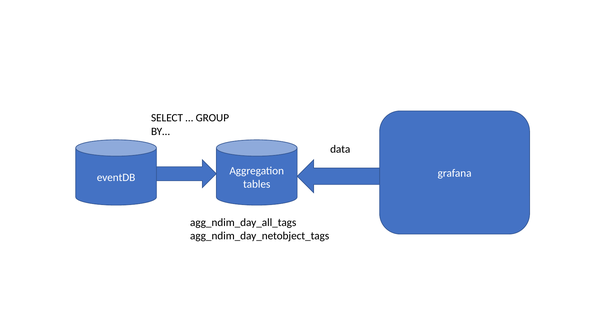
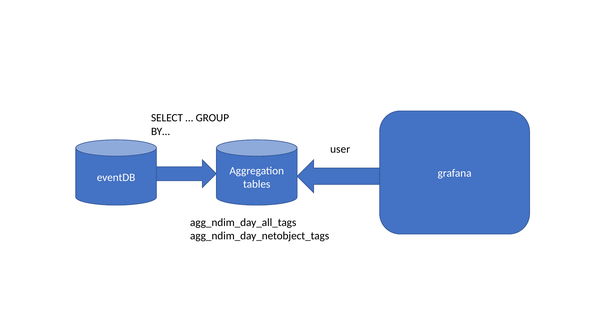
data: data -> user (340, 149)
